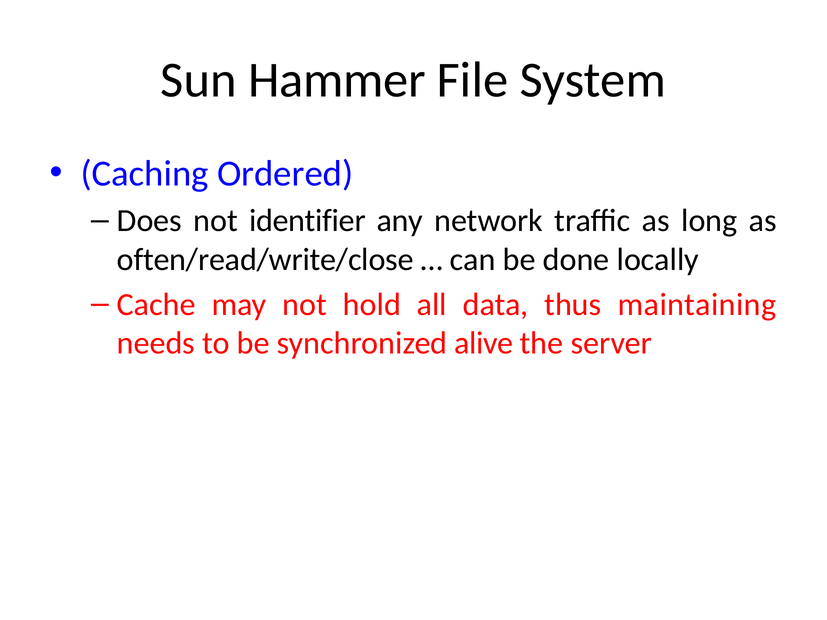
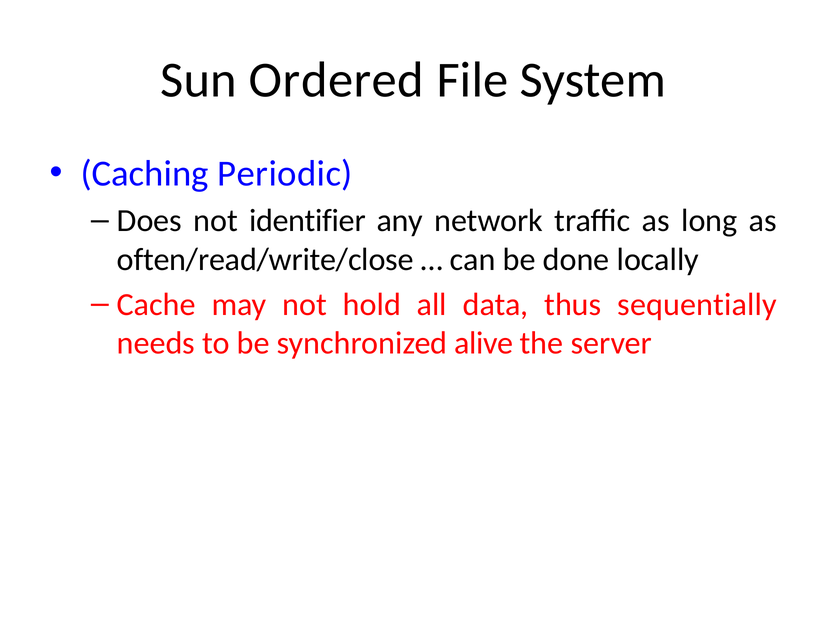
Hammer: Hammer -> Ordered (336, 80)
Ordered: Ordered -> Periodic (285, 173)
maintaining: maintaining -> sequentially (697, 305)
